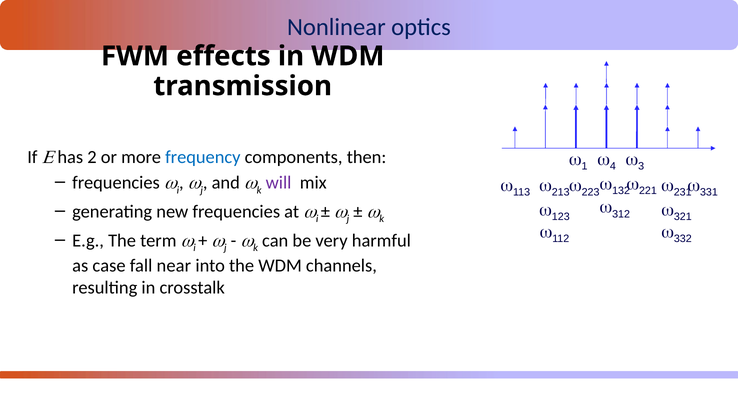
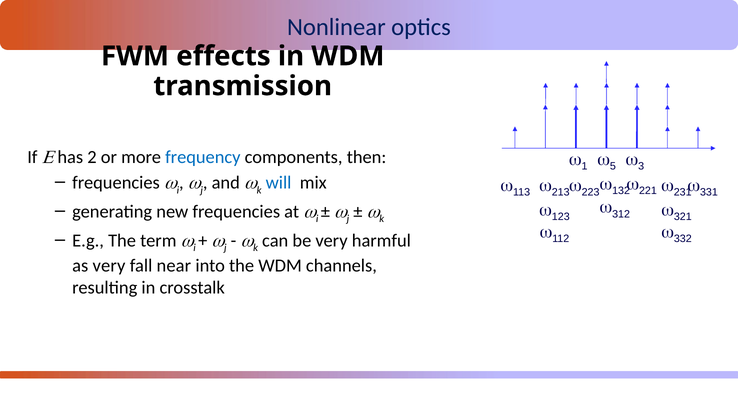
4: 4 -> 5 (613, 166)
will colour: purple -> blue (279, 183)
as case: case -> very (109, 266)
